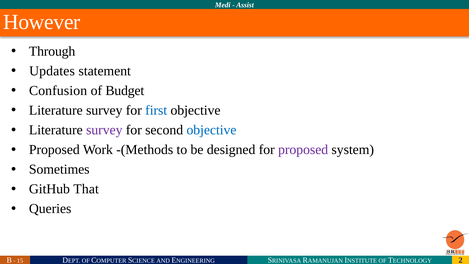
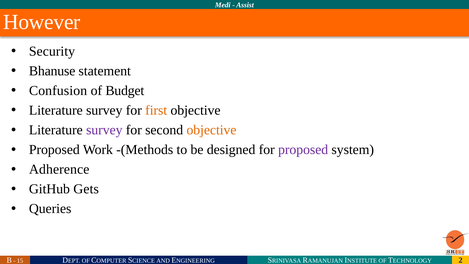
Through: Through -> Security (52, 51)
Updates: Updates -> Bhanuse (52, 71)
first colour: blue -> orange (156, 110)
objective colour: blue -> orange (211, 130)
Sometimes: Sometimes -> Adherence (59, 169)
That: That -> Gets (86, 189)
